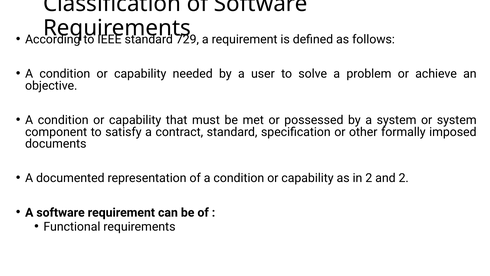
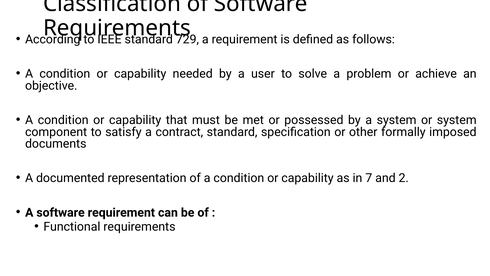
in 2: 2 -> 7 (369, 178)
